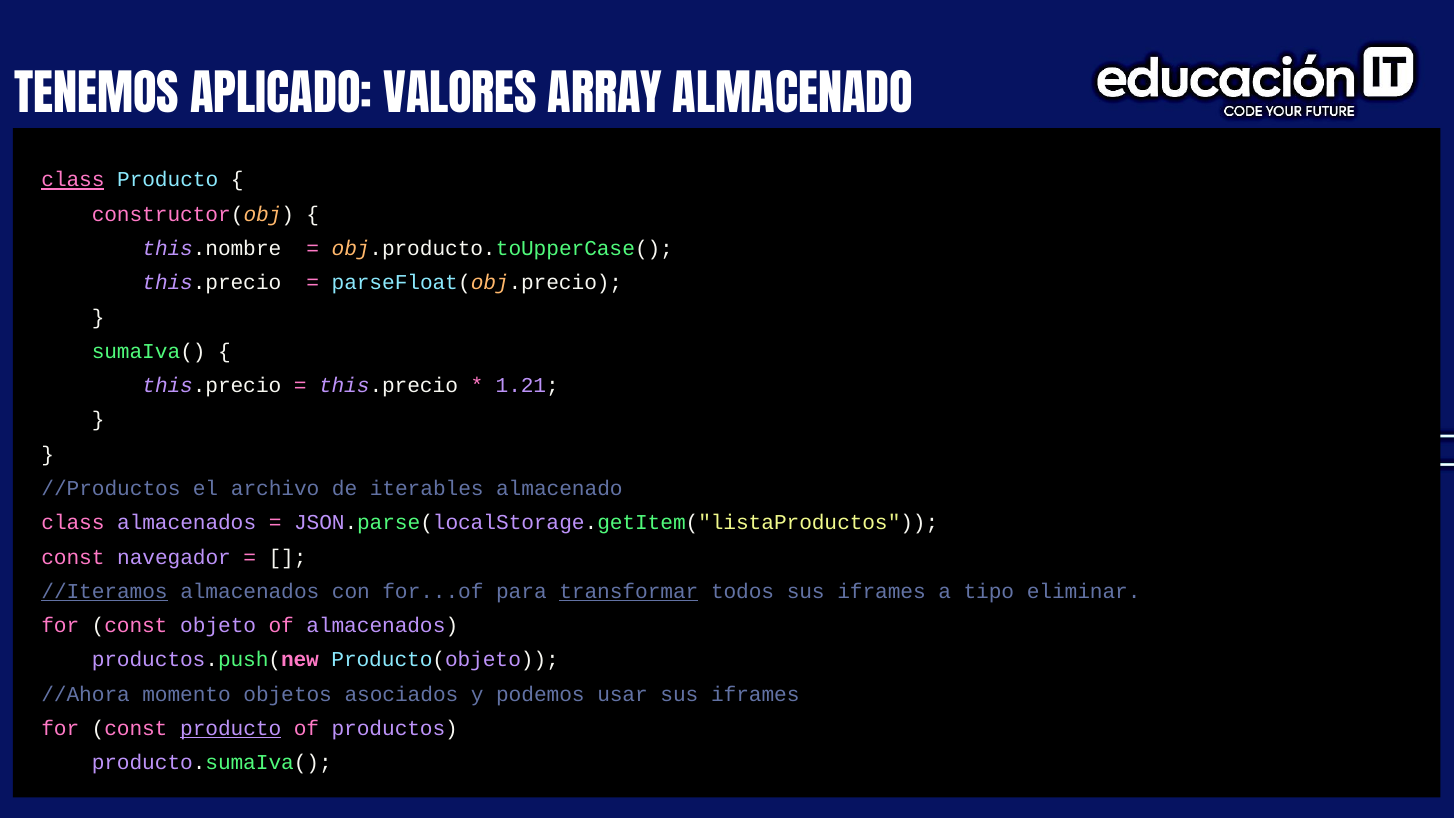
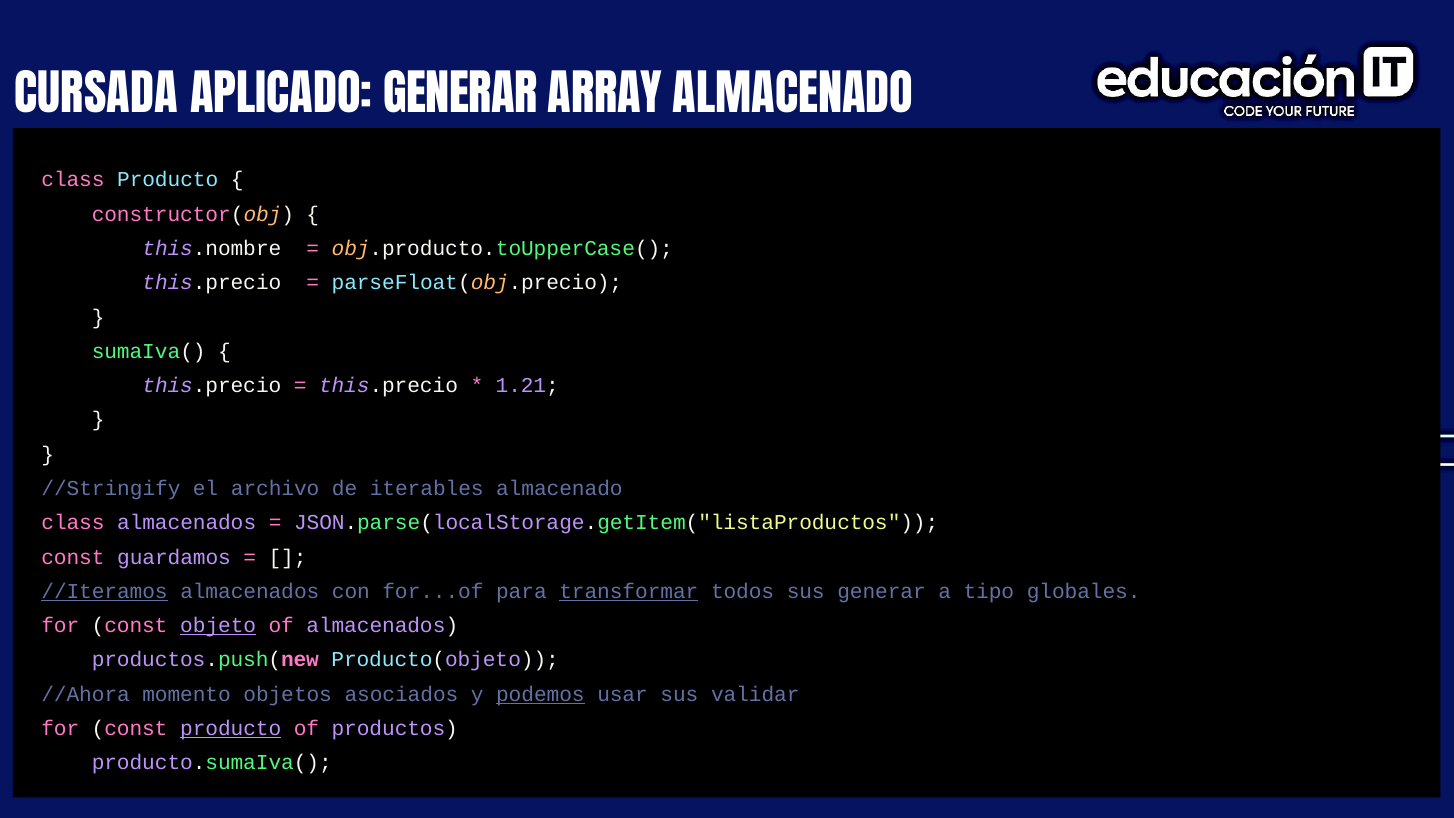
TENEMOS: TENEMOS -> CURSADA (96, 97)
APLICADO VALORES: VALORES -> GENERAR (460, 97)
class underline: present -> none (73, 180)
//Productos: //Productos -> //Stringify (111, 488)
navegador: navegador -> guardamos (174, 557)
todos sus iframes: iframes -> generar (882, 591)
eliminar: eliminar -> globales (1084, 591)
objeto underline: none -> present (218, 626)
podemos underline: none -> present (540, 694)
usar sus iframes: iframes -> validar (755, 694)
